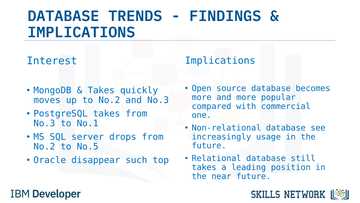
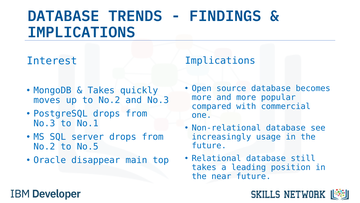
PostgreSQL takes: takes -> drops (107, 113)
such: such -> main (136, 160)
